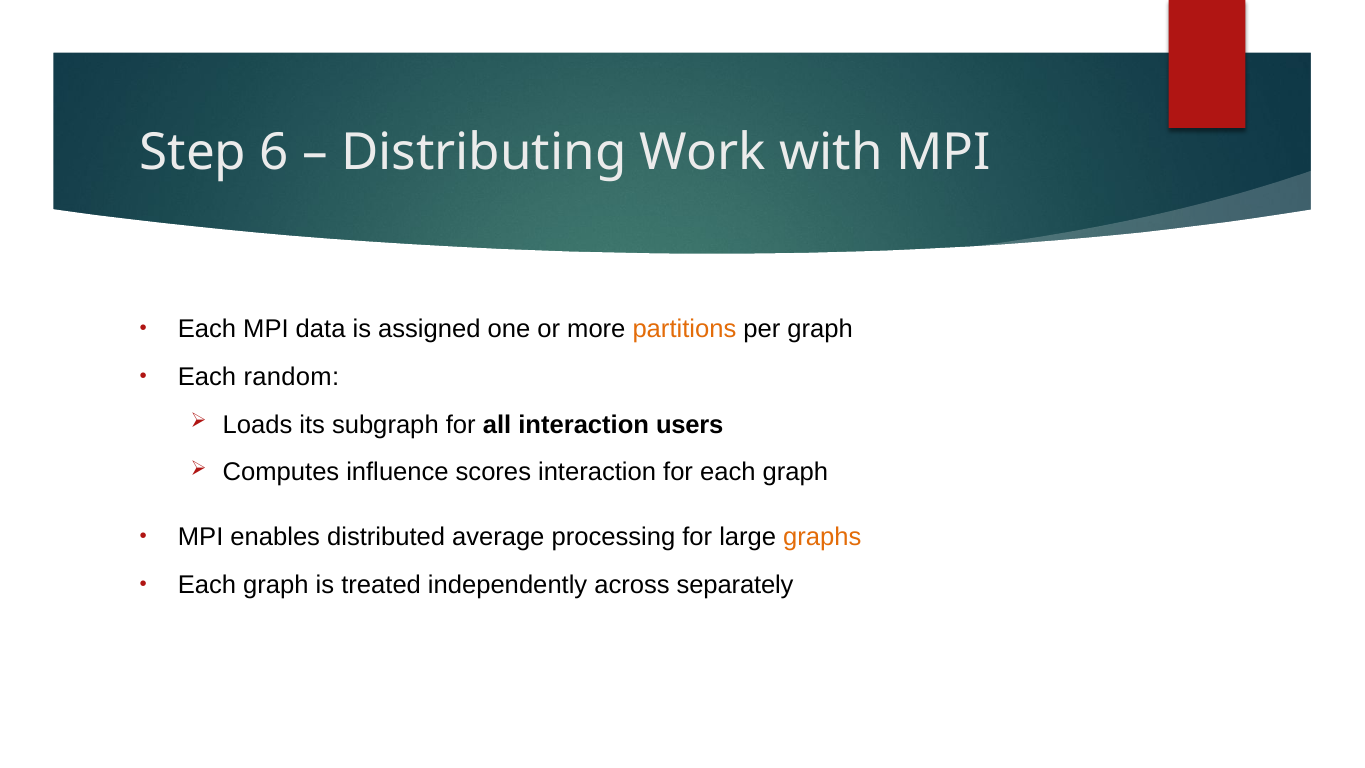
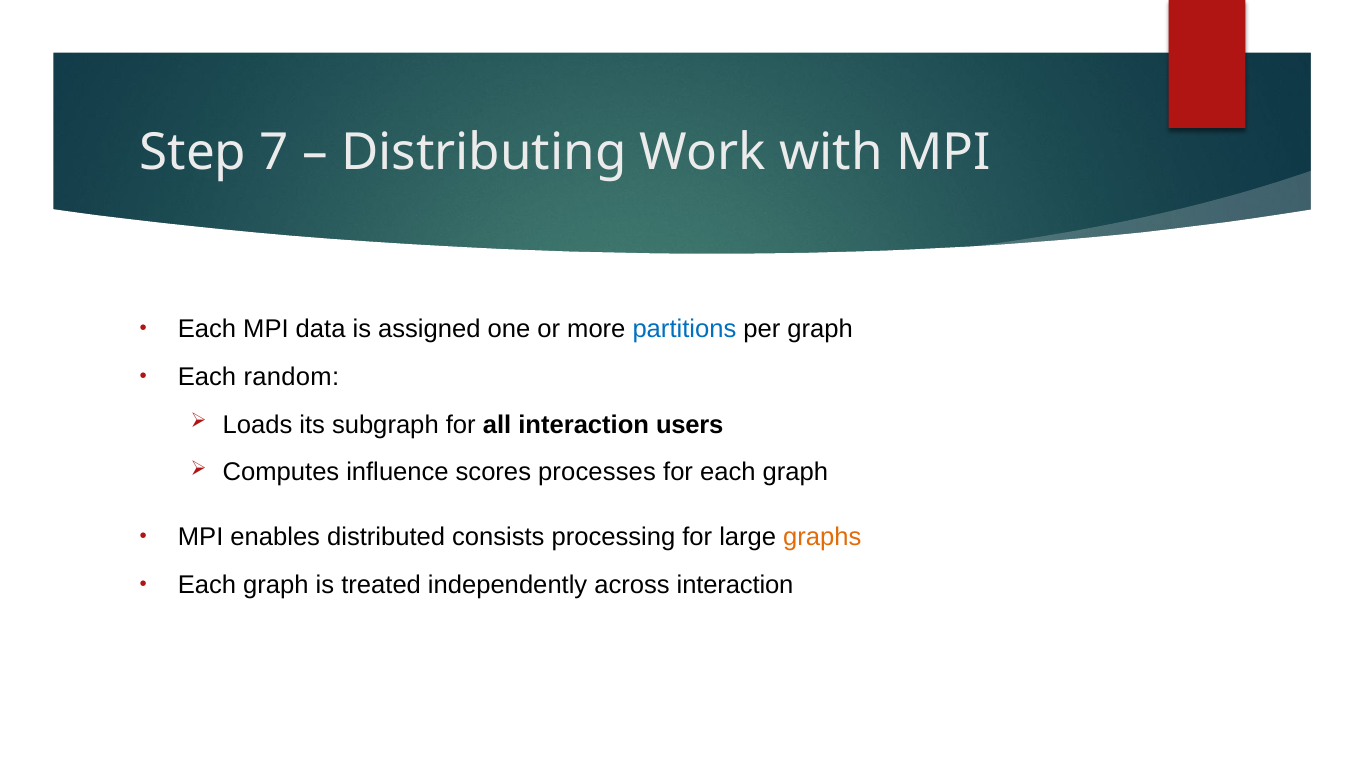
6: 6 -> 7 (274, 152)
partitions colour: orange -> blue (684, 329)
scores interaction: interaction -> processes (597, 472)
average: average -> consists (498, 537)
across separately: separately -> interaction (735, 585)
